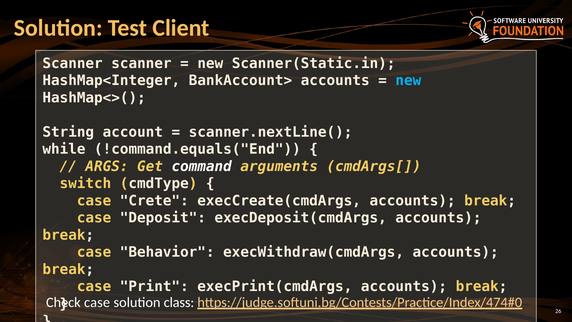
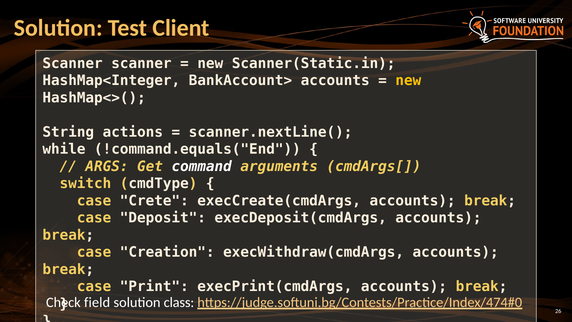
new colour: light blue -> yellow (408, 80)
account: account -> actions (133, 132)
Behavior: Behavior -> Creation (167, 252)
case: case -> field (97, 302)
